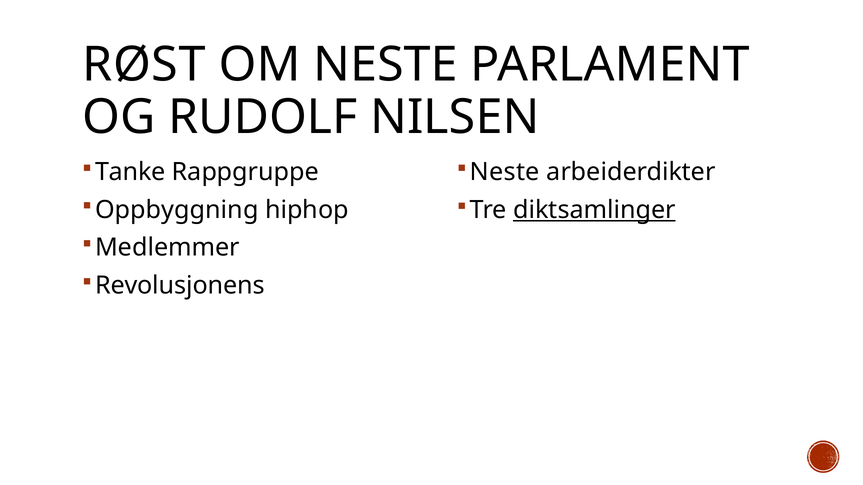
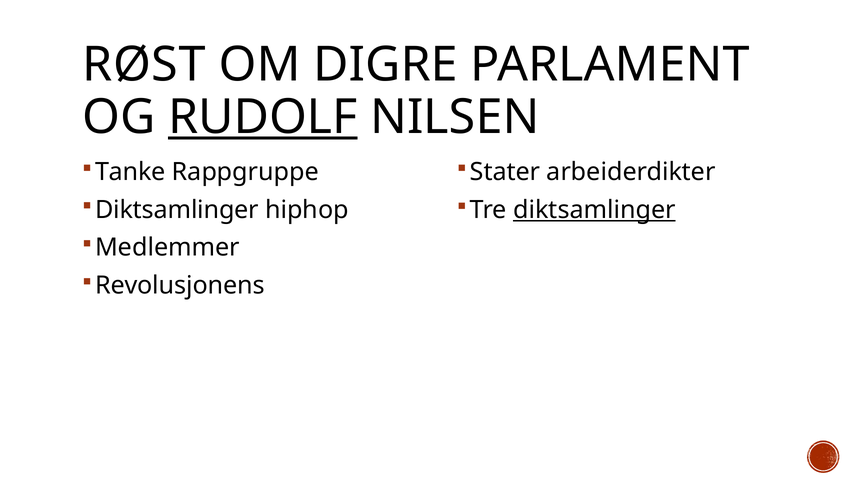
OM NESTE: NESTE -> DIGRE (386, 65)
RUDOLF underline: none -> present (263, 117)
Neste: Neste -> Stater (505, 172)
Oppbyggning: Oppbyggning -> Diktsamlinger (177, 210)
